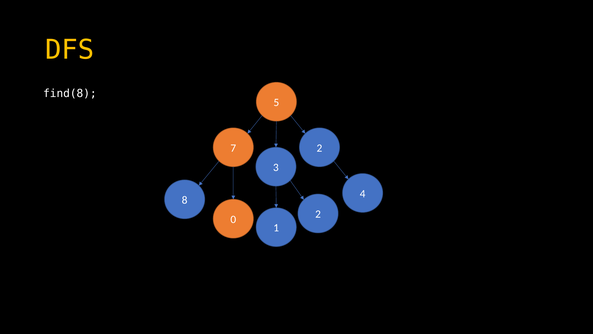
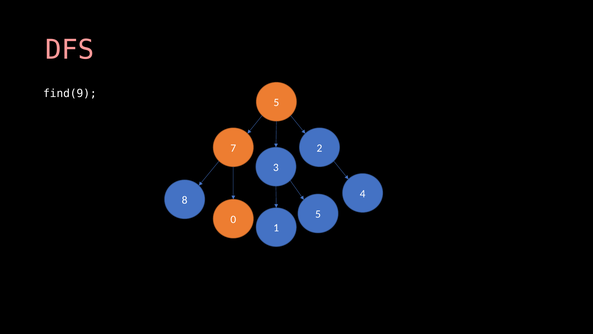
DFS colour: yellow -> pink (70, 50)
find(8: find(8 -> find(9 (70, 93)
0 2: 2 -> 5 (318, 214)
